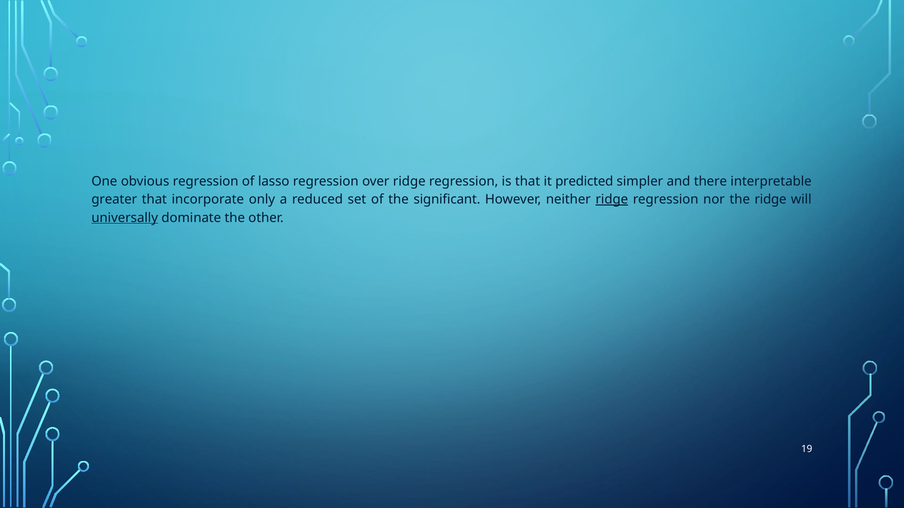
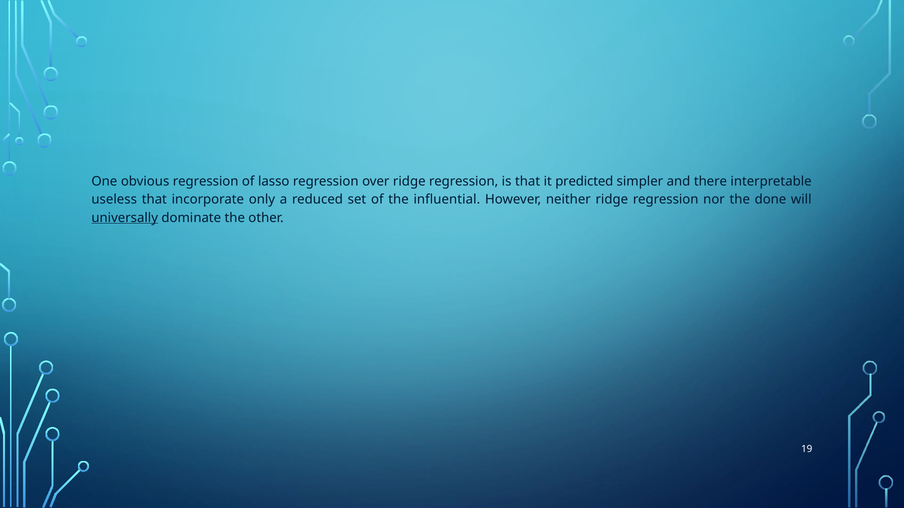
greater: greater -> useless (114, 200)
significant: significant -> influential (447, 200)
ridge underline: present -> none (612, 200)
the ridge: ridge -> done (770, 200)
